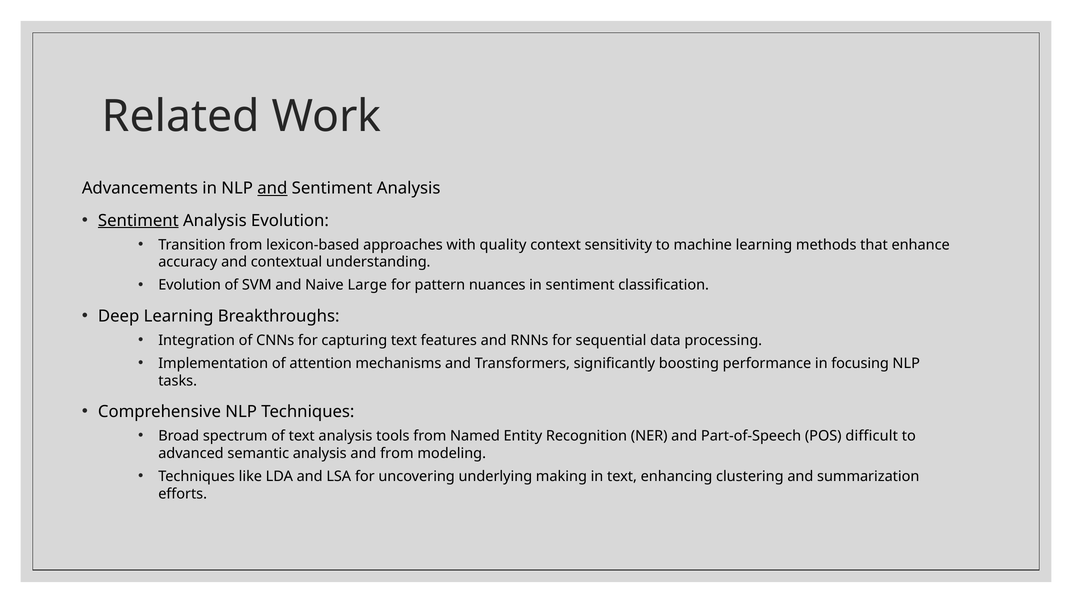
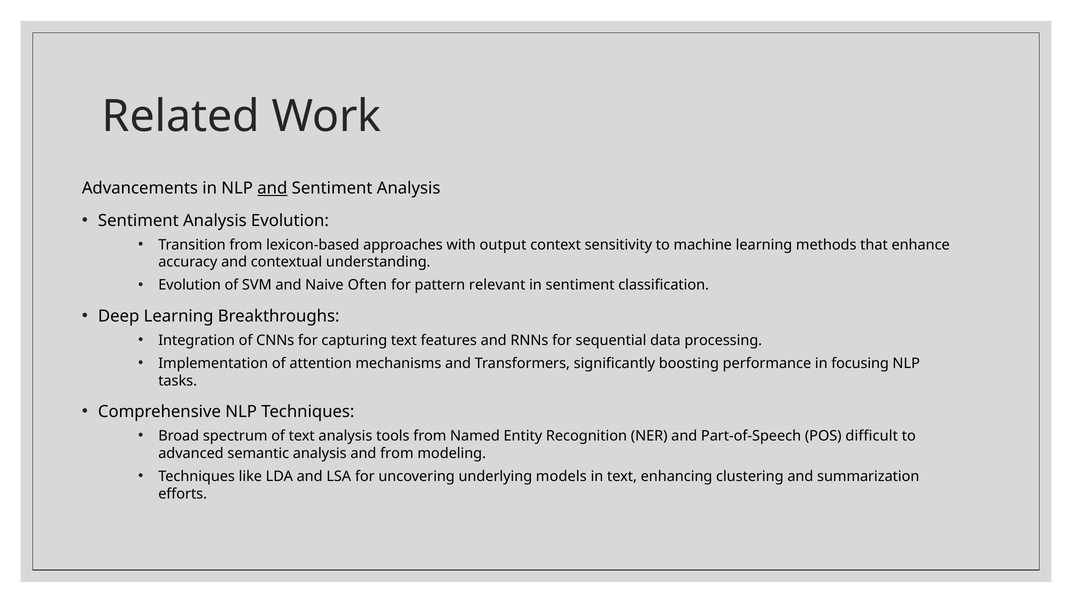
Sentiment underline: present -> none (138, 221)
quality: quality -> output (503, 245)
Large: Large -> Often (367, 285)
nuances: nuances -> relevant (497, 285)
making: making -> models (561, 476)
